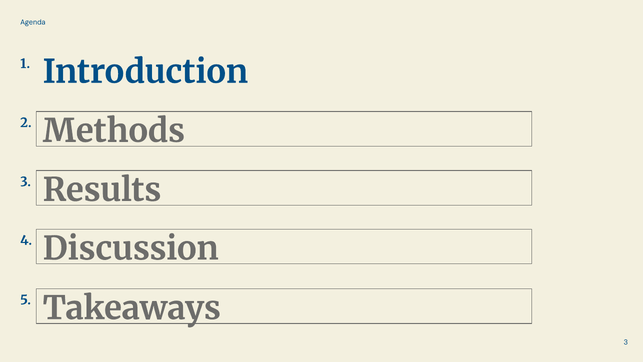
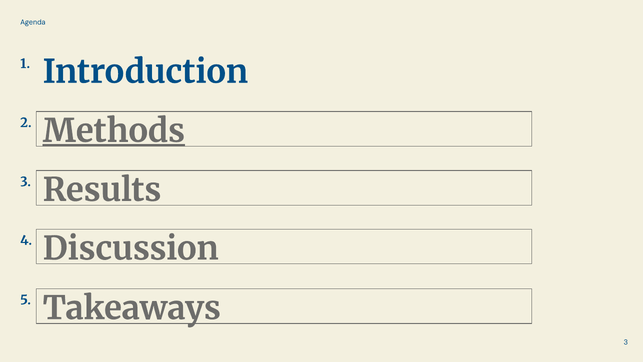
Methods underline: none -> present (114, 131)
